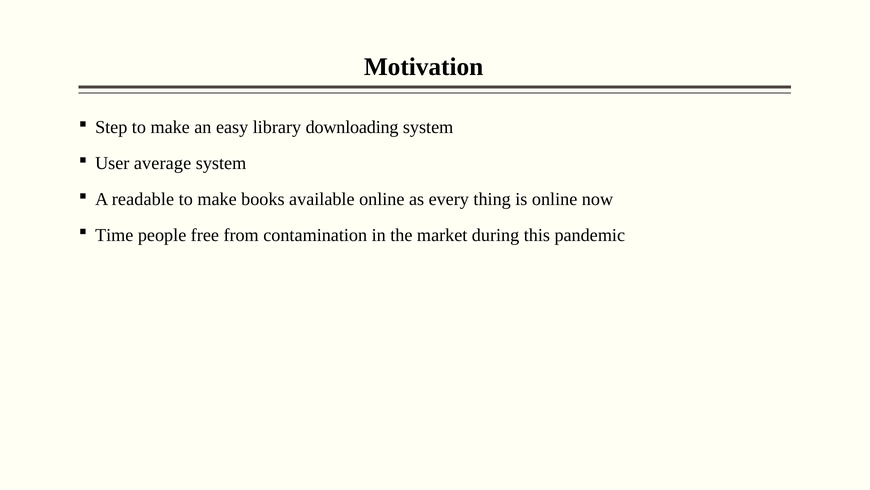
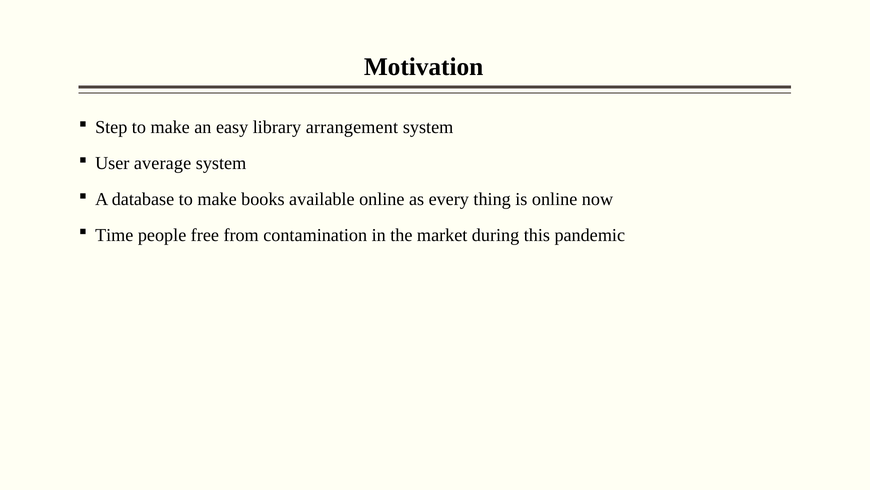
downloading: downloading -> arrangement (352, 127)
readable: readable -> database (143, 199)
